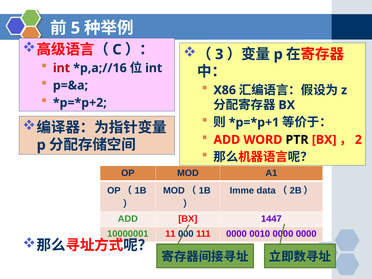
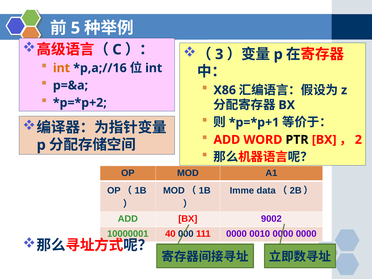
int colour: red -> orange (61, 68)
1447: 1447 -> 9002 (271, 219)
11: 11 -> 40 (170, 234)
